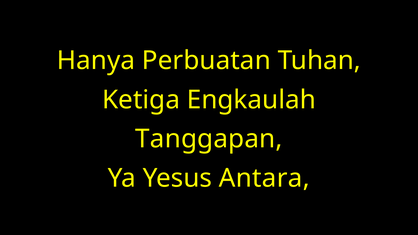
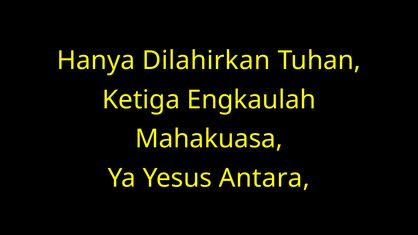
Perbuatan: Perbuatan -> Dilahirkan (206, 61)
Tanggapan: Tanggapan -> Mahakuasa (209, 139)
